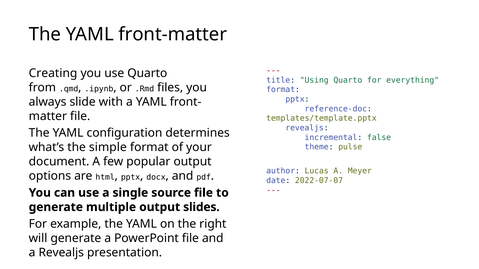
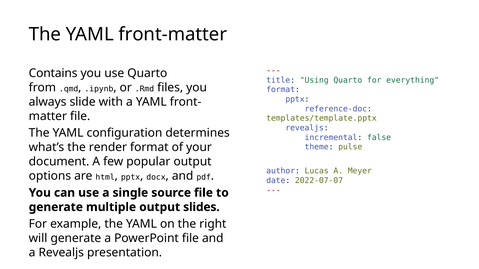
Creating: Creating -> Contains (53, 73)
simple: simple -> render (108, 148)
